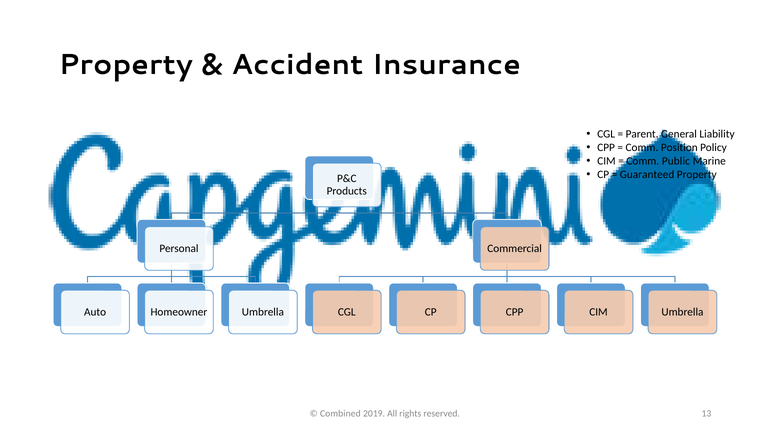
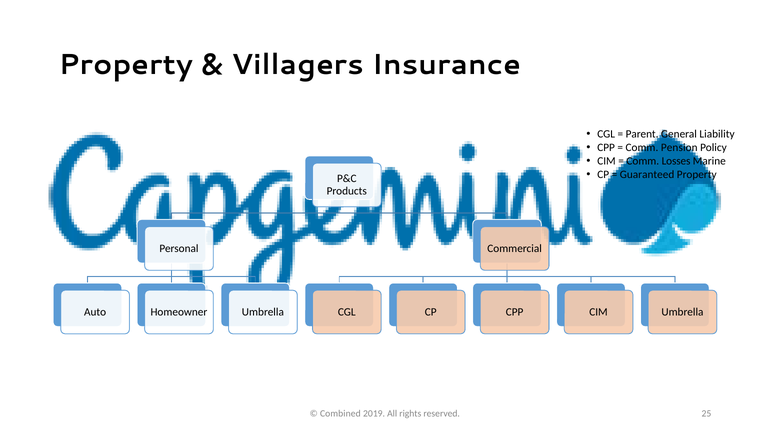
Accident: Accident -> Villagers (298, 65)
Position: Position -> Pension (679, 147)
Public: Public -> Losses (676, 161)
13: 13 -> 25 (706, 414)
